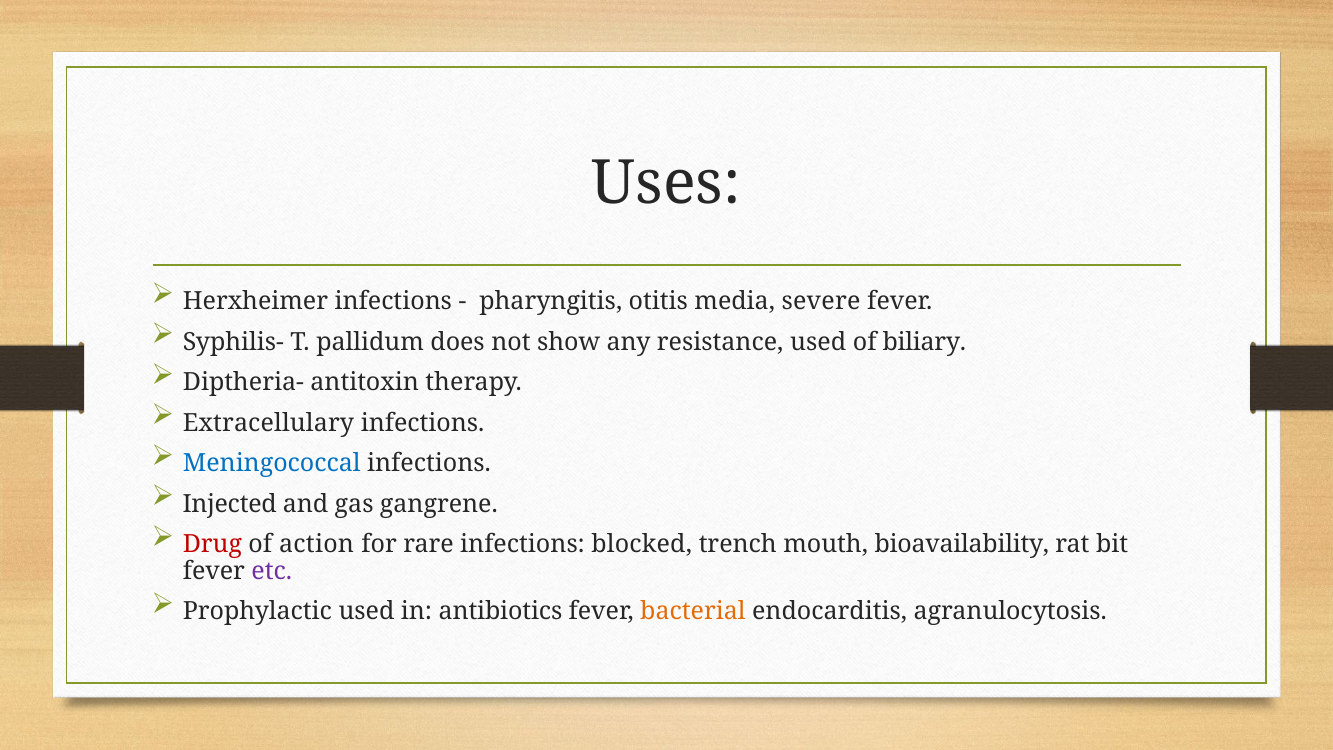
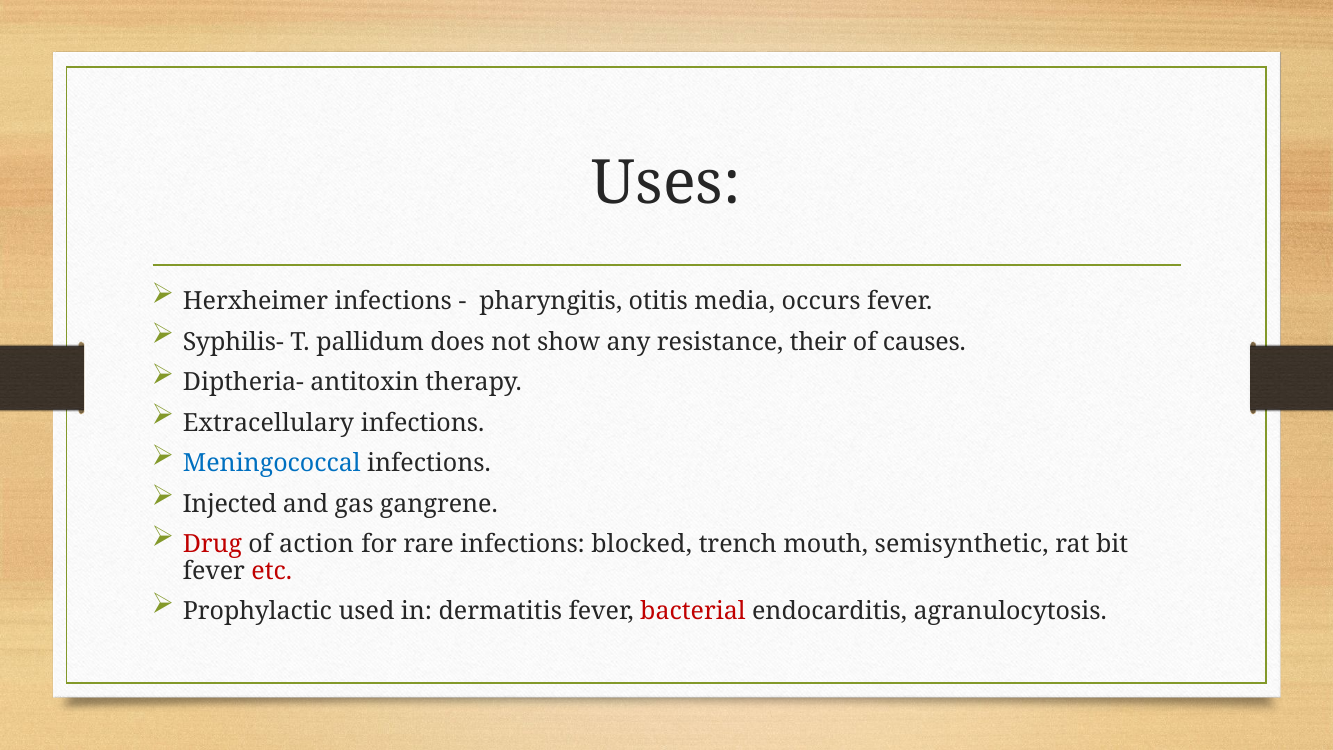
severe: severe -> occurs (821, 301)
resistance used: used -> their (818, 342)
biliary: biliary -> causes (924, 342)
bioavailability: bioavailability -> semisynthetic (962, 544)
etc colour: purple -> red (272, 571)
antibiotics: antibiotics -> dermatitis (500, 612)
bacterial colour: orange -> red (693, 612)
